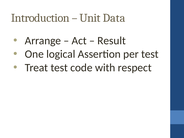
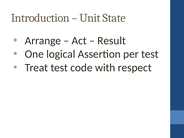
Data: Data -> State (114, 18)
